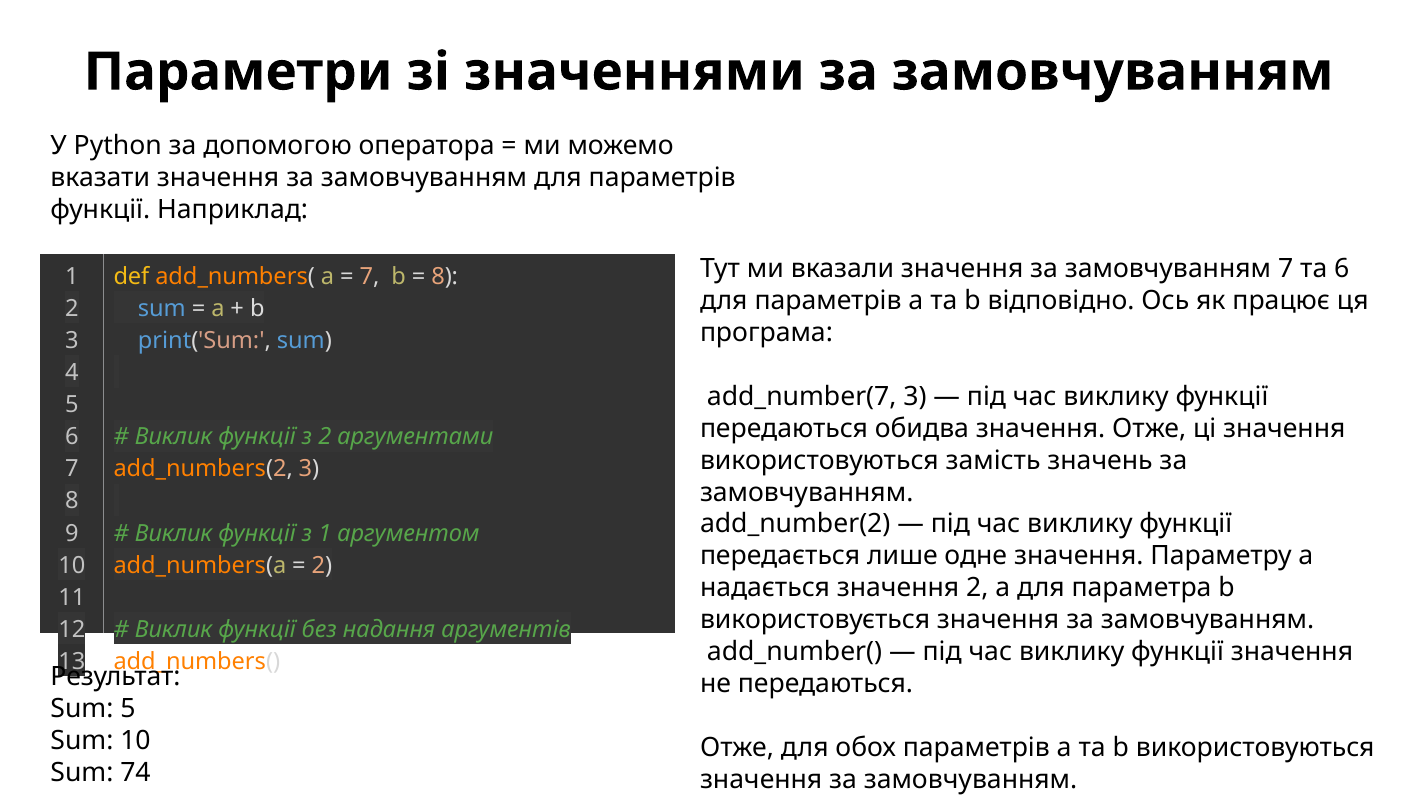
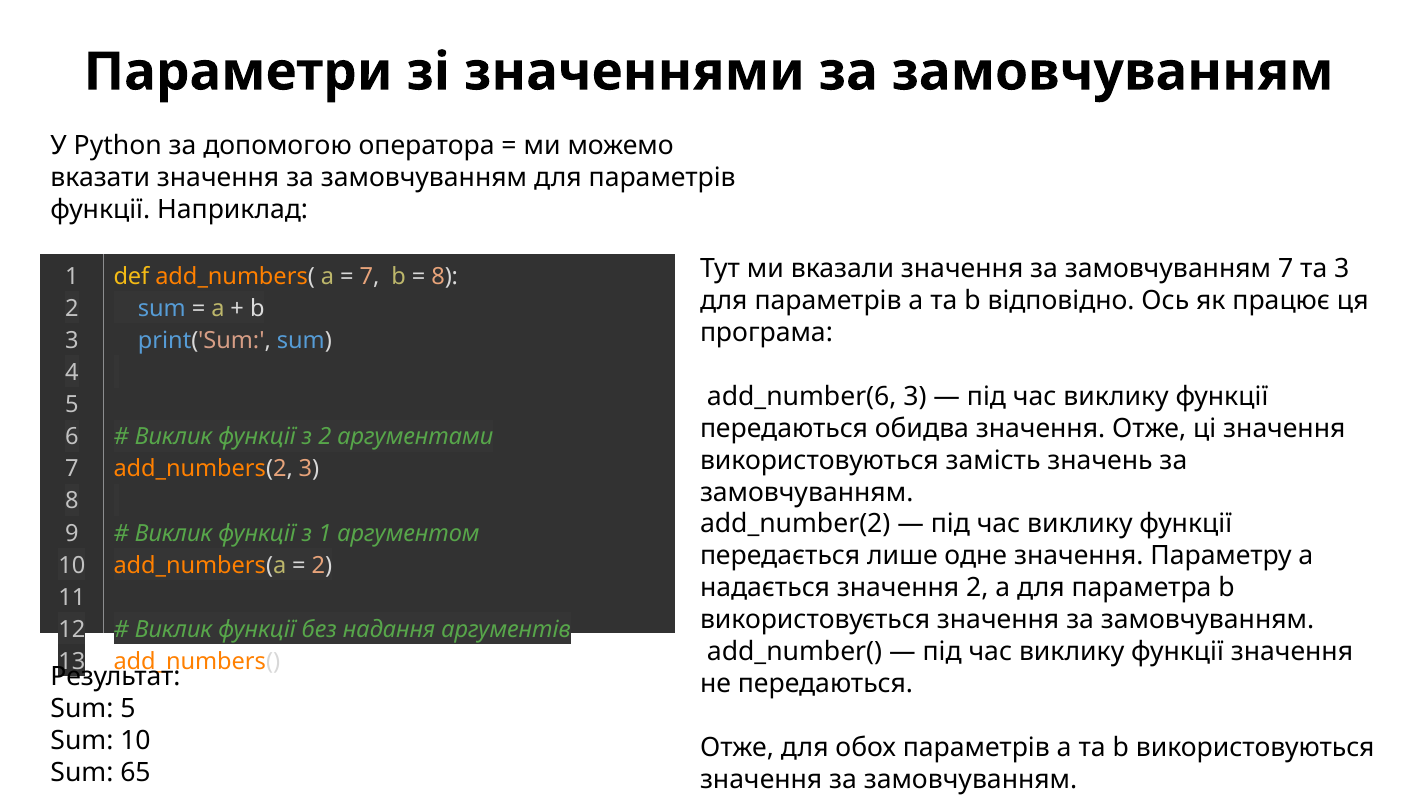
та 6: 6 -> 3 (1342, 269)
add_number(7: add_number(7 -> add_number(6 (802, 396)
74: 74 -> 65 (135, 772)
